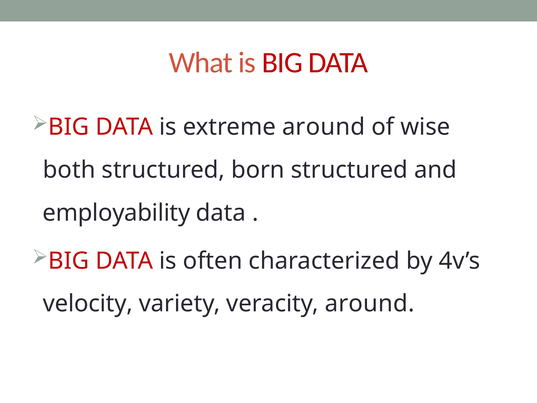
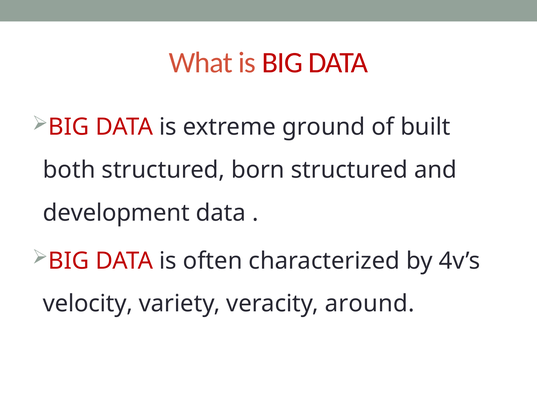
extreme around: around -> ground (324, 127)
wise: wise -> built (425, 127)
employability: employability -> development (116, 213)
